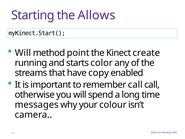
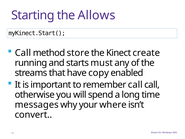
Will: Will -> Call (23, 53)
point: point -> store (78, 53)
color: color -> must (102, 63)
colour: colour -> where (113, 105)
camera: camera -> convert (33, 115)
